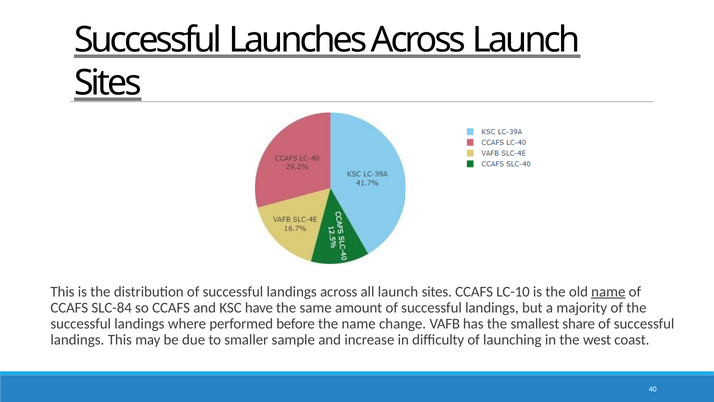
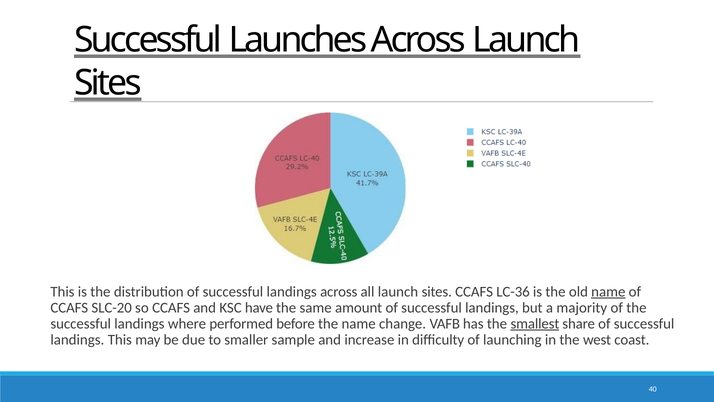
LC-10: LC-10 -> LC-36 (513, 291)
SLC-84: SLC-84 -> SLC-20 (112, 307)
smallest underline: none -> present (535, 323)
